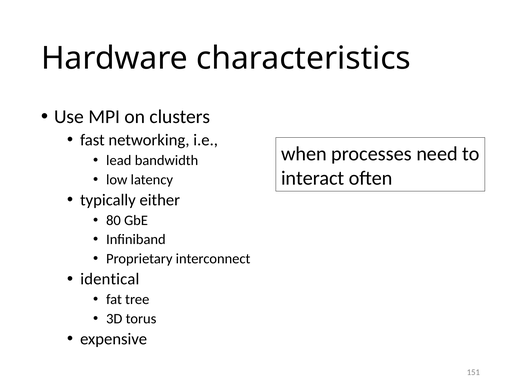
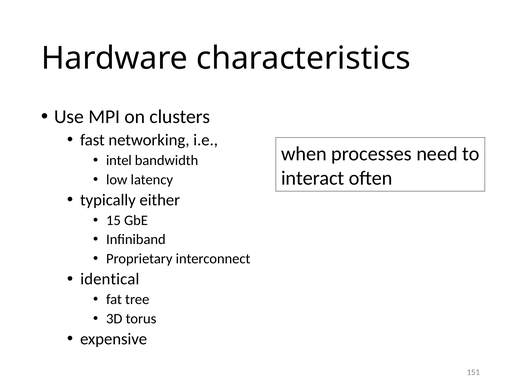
lead: lead -> intel (119, 161)
80: 80 -> 15 (113, 221)
